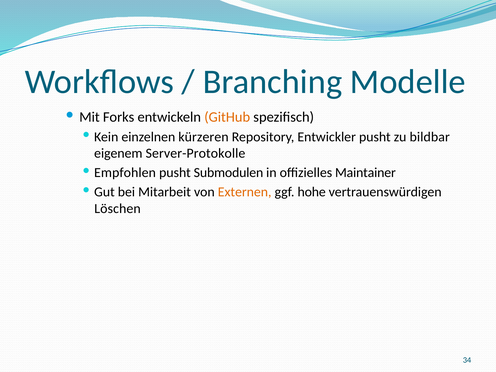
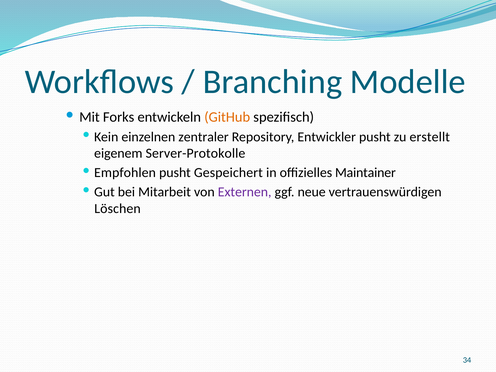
kürzeren: kürzeren -> zentraler (204, 137)
bildbar: bildbar -> erstellt (430, 137)
Submodulen: Submodulen -> Gespeichert (228, 173)
Externen colour: orange -> purple (245, 192)
hohe: hohe -> neue (312, 192)
